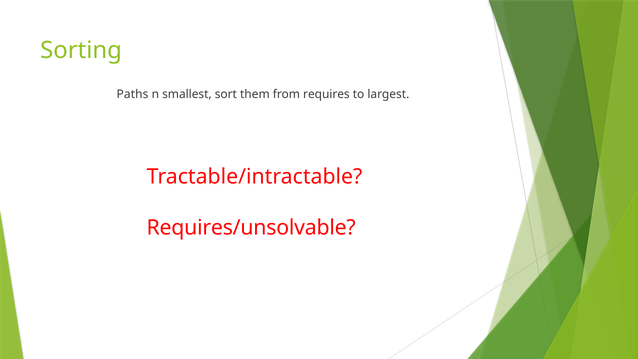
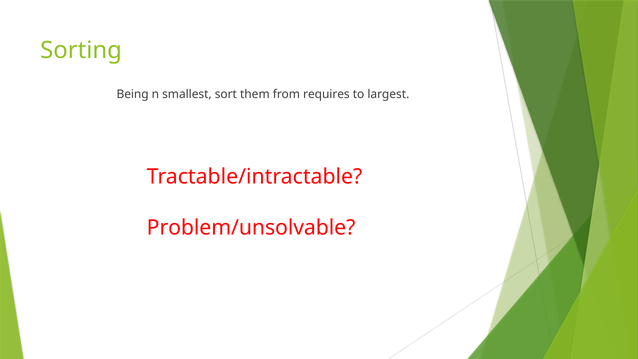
Paths: Paths -> Being (133, 94)
Requires/unsolvable: Requires/unsolvable -> Problem/unsolvable (251, 228)
